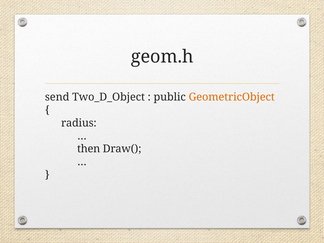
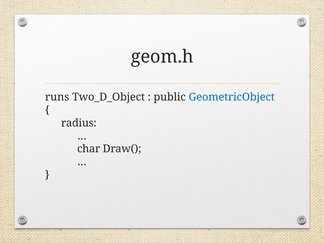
send: send -> runs (57, 97)
GeometricObject colour: orange -> blue (232, 97)
then: then -> char (89, 149)
